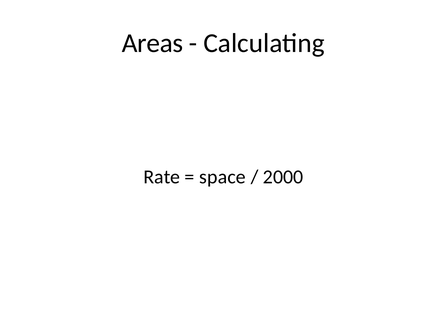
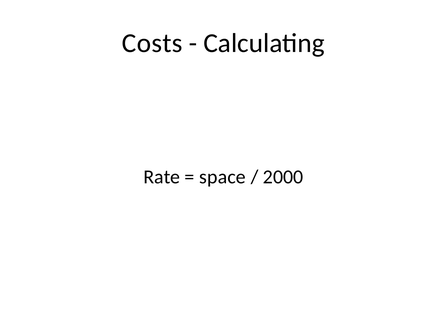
Areas: Areas -> Costs (152, 43)
